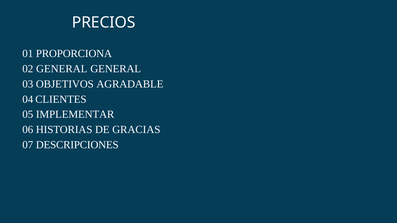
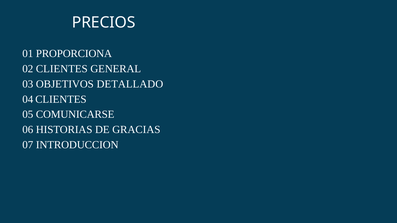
02 GENERAL: GENERAL -> CLIENTES (62, 69)
AGRADABLE: AGRADABLE -> DETALLADO (130, 84)
IMPLEMENTAR: IMPLEMENTAR -> COMUNICARSE (75, 115)
DESCRIPCIONES: DESCRIPCIONES -> INTRODUCCION (77, 145)
